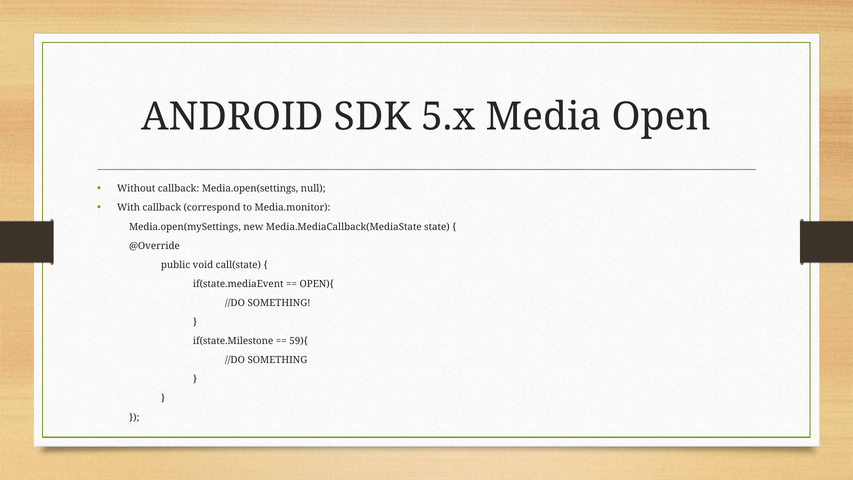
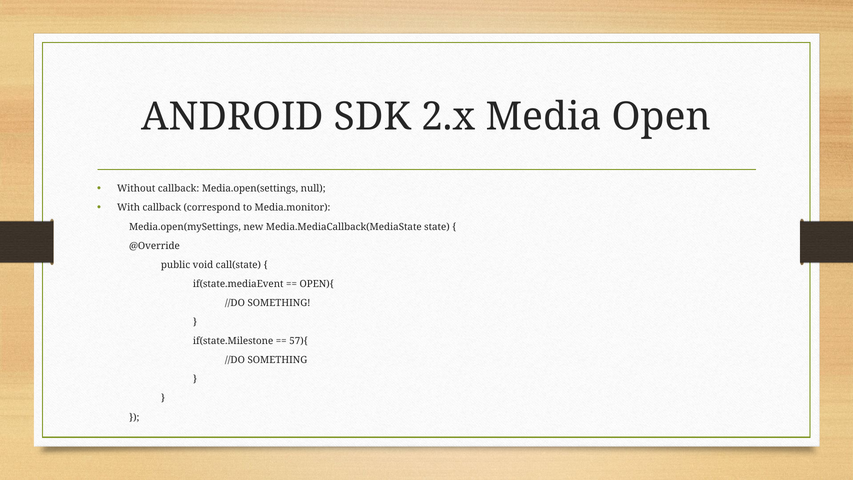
5.x: 5.x -> 2.x (448, 117)
59){: 59){ -> 57){ (299, 341)
